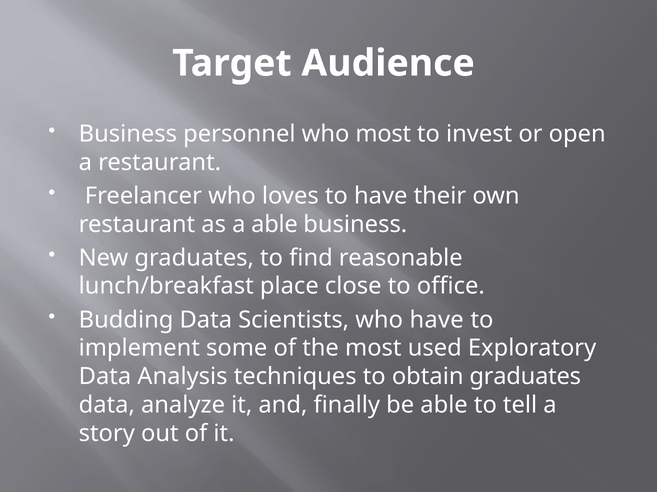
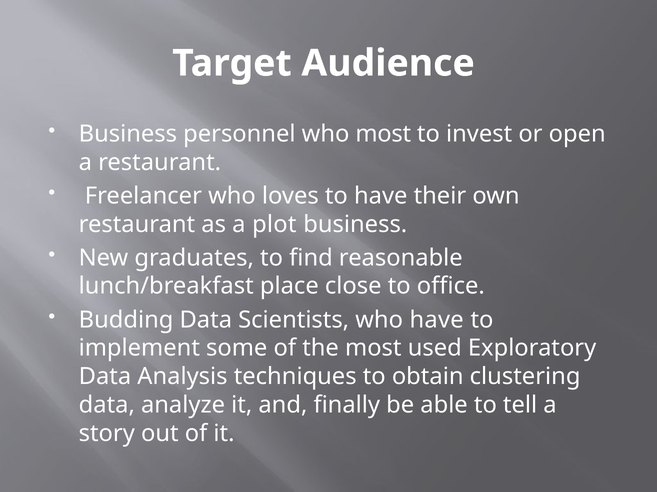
a able: able -> plot (274, 225)
obtain graduates: graduates -> clustering (525, 377)
